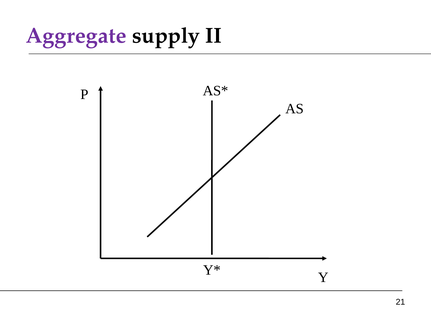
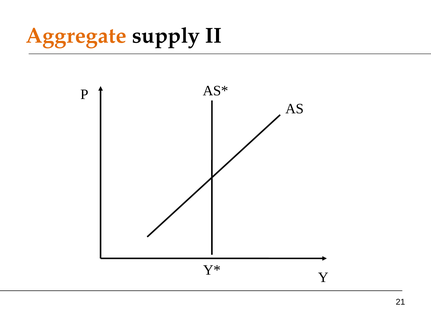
Aggregate colour: purple -> orange (76, 36)
